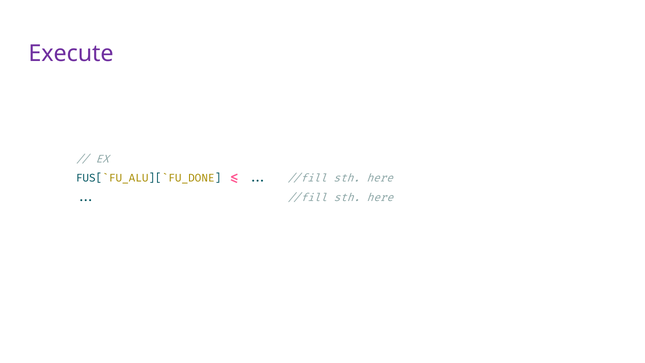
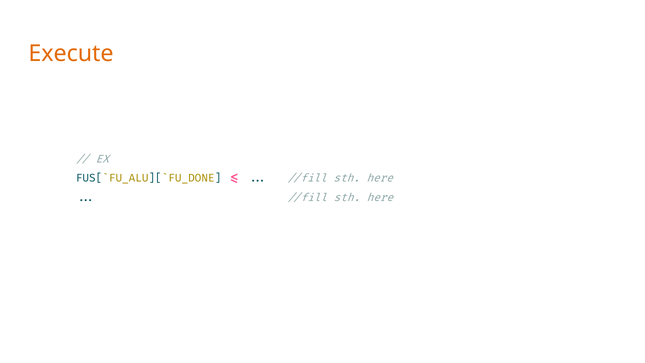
Execute colour: purple -> orange (71, 53)
